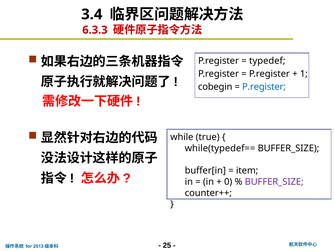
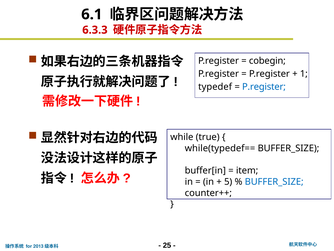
3.4: 3.4 -> 6.1 (92, 14)
typedef: typedef -> cobegin (267, 61)
cobegin: cobegin -> typedef (215, 87)
0: 0 -> 5 (228, 181)
BUFFER_SIZE colour: purple -> blue (274, 181)
